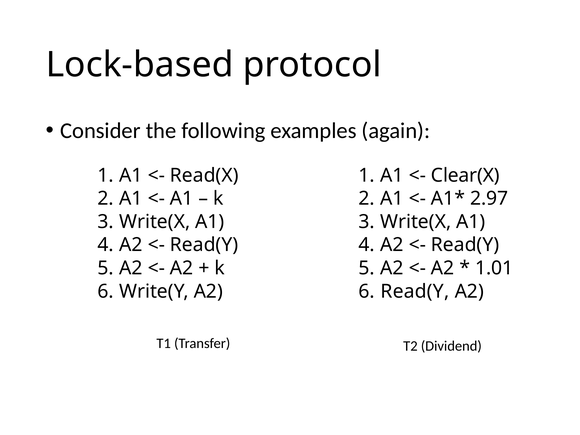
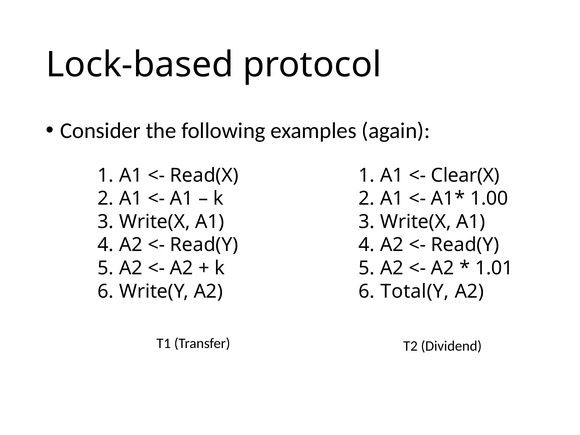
2.97: 2.97 -> 1.00 (489, 198)
Read(Y: Read(Y -> Total(Y (415, 291)
